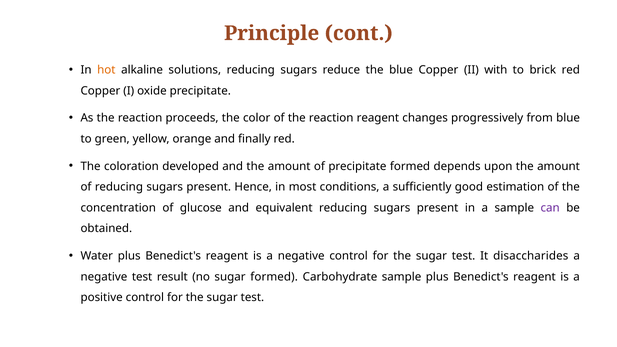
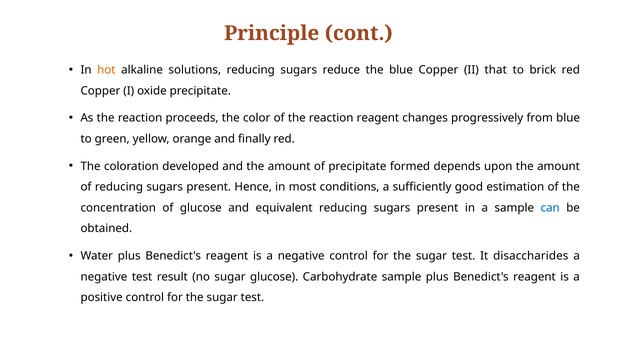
with: with -> that (496, 70)
can colour: purple -> blue (550, 208)
sugar formed: formed -> glucose (274, 277)
